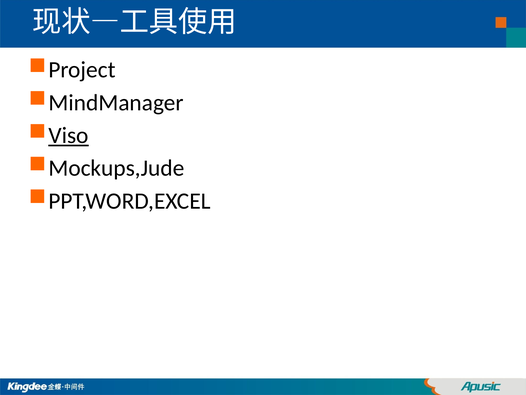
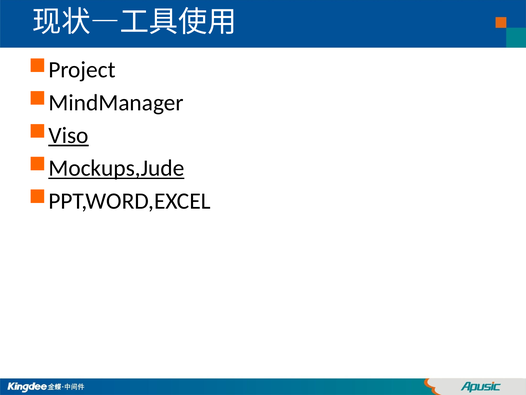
Mockups,Jude underline: none -> present (116, 168)
